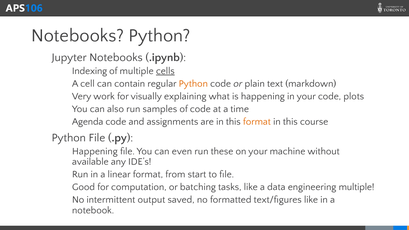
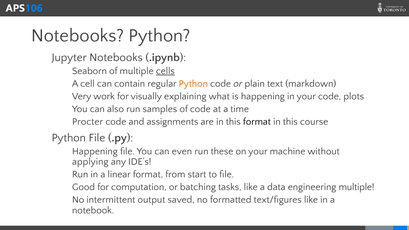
Indexing: Indexing -> Seaborn (89, 71)
Agenda: Agenda -> Procter (88, 122)
format colour: orange -> black (257, 122)
available: available -> applying (90, 162)
